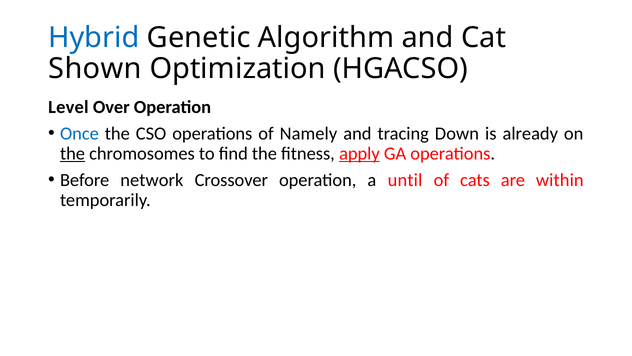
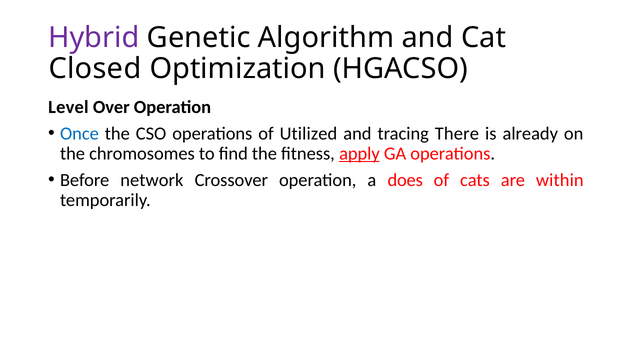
Hybrid colour: blue -> purple (94, 37)
Shown: Shown -> Closed (95, 69)
Namely: Namely -> Utilized (308, 133)
Down: Down -> There (457, 133)
the underline: present -> none (73, 153)
until: until -> does (405, 180)
